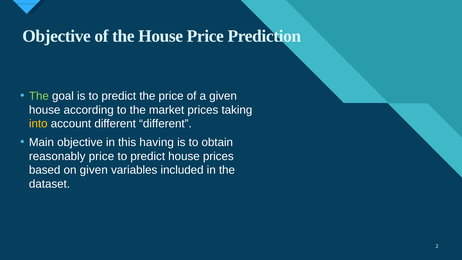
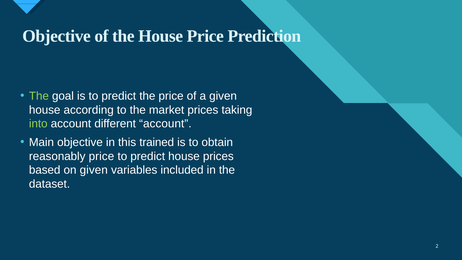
into colour: yellow -> light green (38, 124)
different different: different -> account (165, 124)
having: having -> trained (157, 142)
